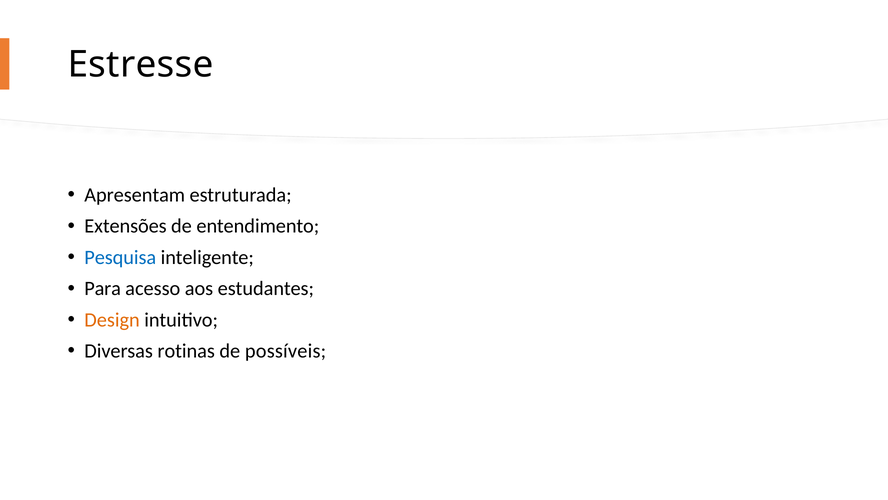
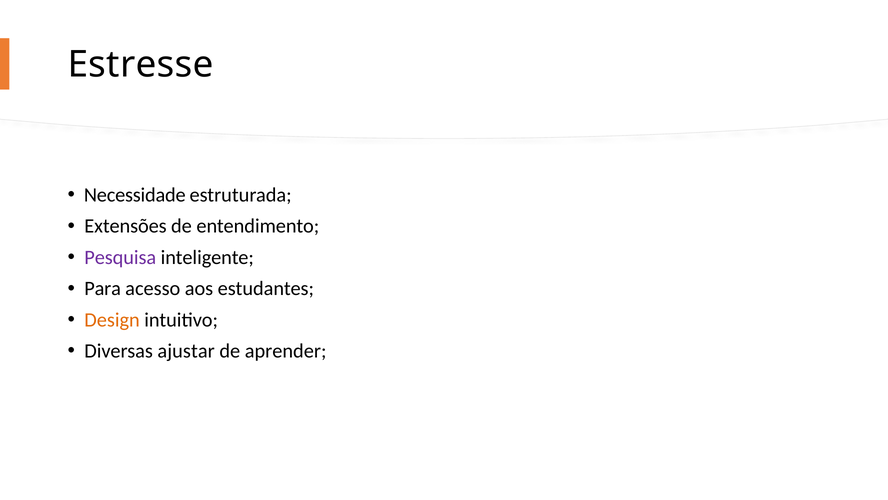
Apresentam: Apresentam -> Necessidade (135, 195)
Pesquisa colour: blue -> purple (120, 257)
rotinas: rotinas -> ajustar (186, 351)
possíveis: possíveis -> aprender (286, 351)
